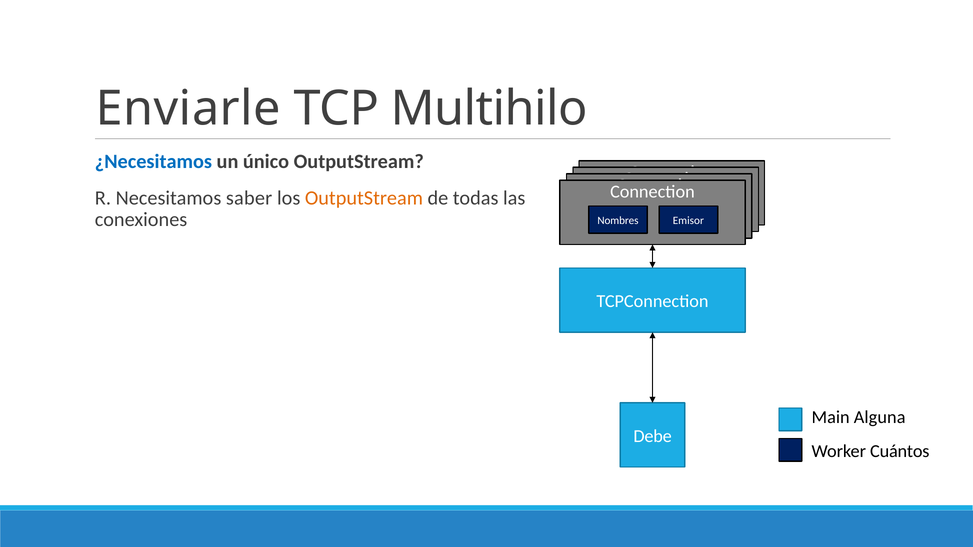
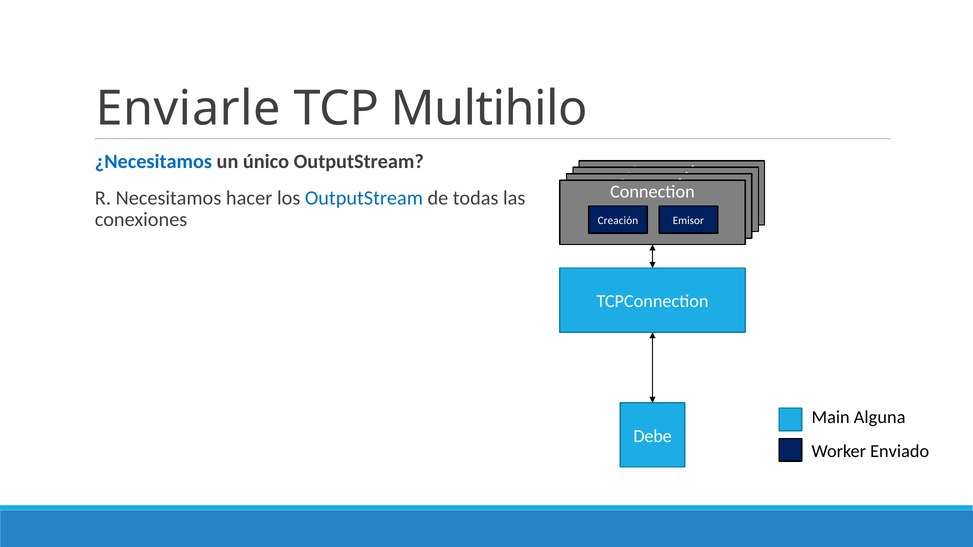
saber: saber -> hacer (249, 198)
OutputStream colour: orange -> blue (364, 198)
Nombres: Nombres -> Creación (618, 221)
Cuántos: Cuántos -> Enviado (900, 451)
